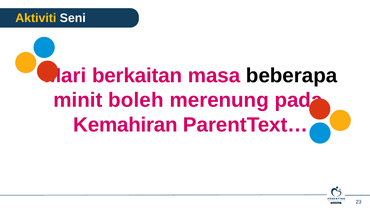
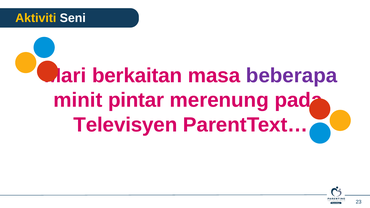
beberapa colour: black -> purple (292, 76)
boleh: boleh -> pintar (136, 100)
Kemahiran: Kemahiran -> Televisyen (125, 125)
